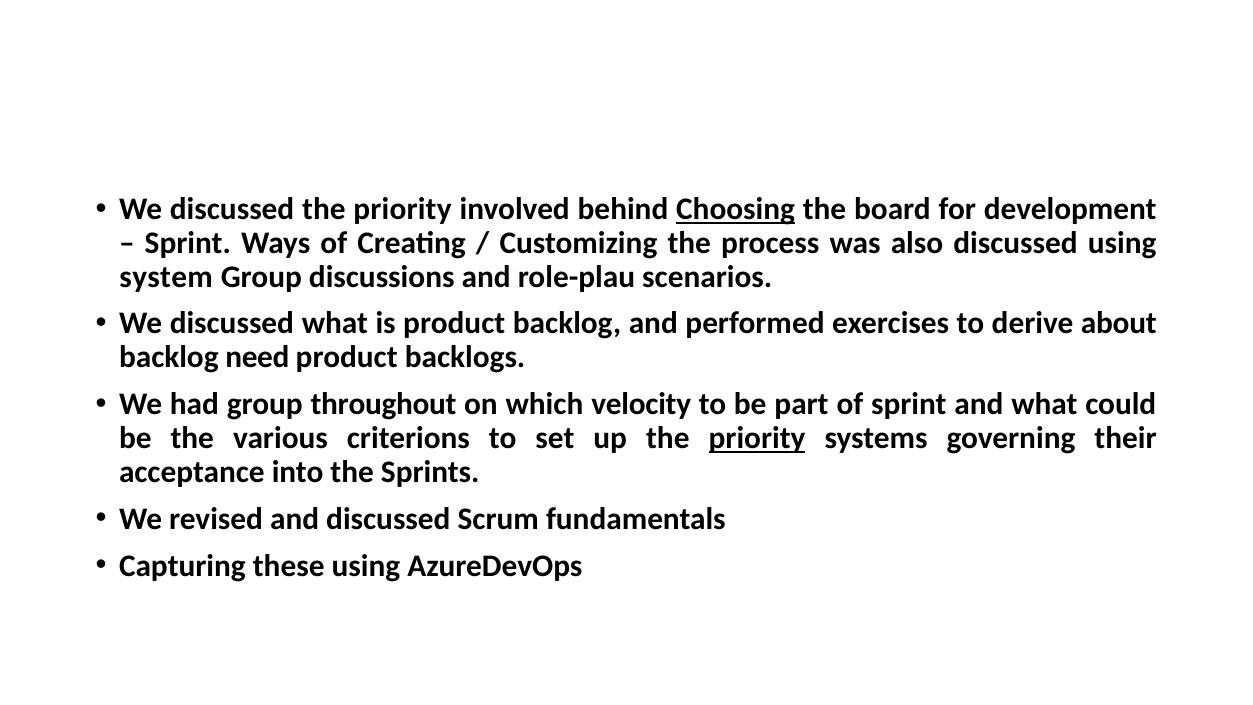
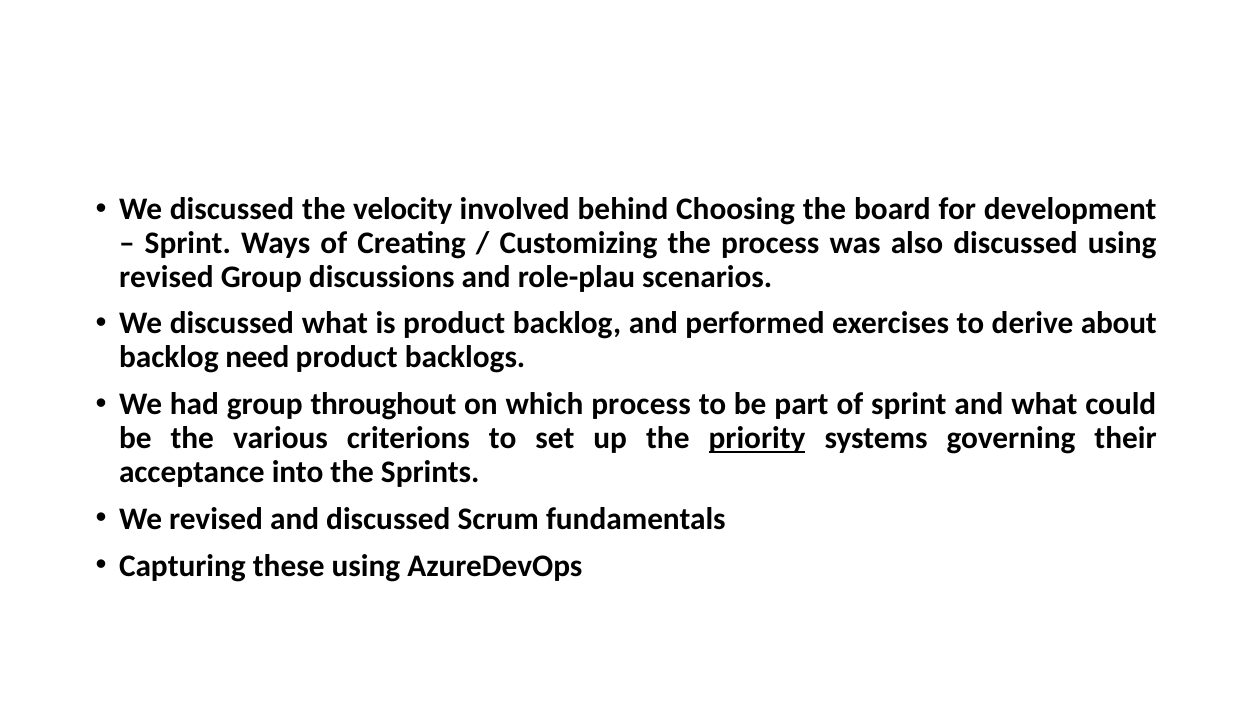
discussed the priority: priority -> velocity (403, 209)
Choosing underline: present -> none (736, 209)
system: system -> revised (166, 277)
which velocity: velocity -> process (641, 404)
